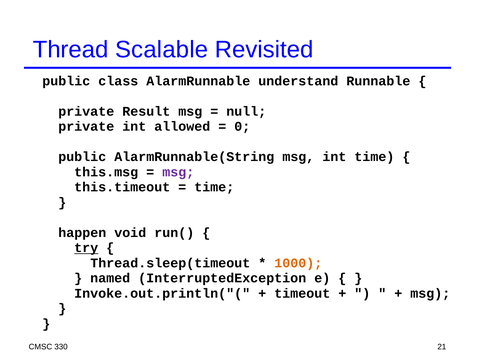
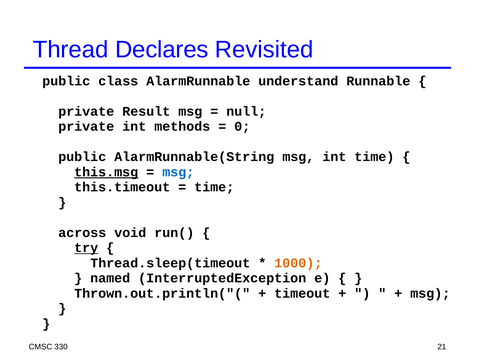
Scalable: Scalable -> Declares (162, 50)
allowed: allowed -> methods (182, 127)
this.msg underline: none -> present (106, 172)
msg colour: purple -> blue (178, 172)
happen: happen -> across (82, 233)
Invoke.out.println("(: Invoke.out.println("( -> Thrown.out.println("( (162, 294)
